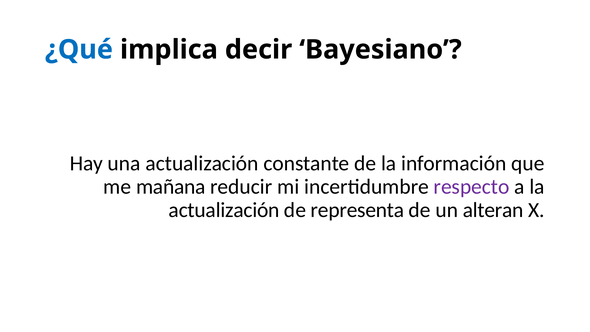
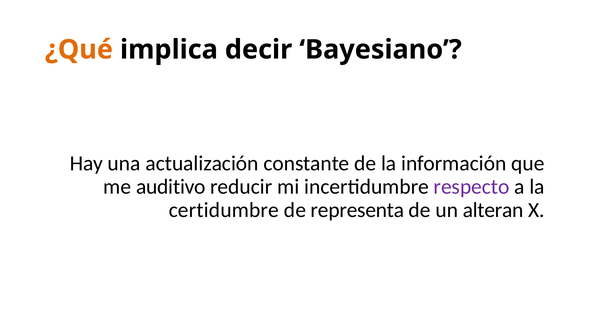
¿Qué colour: blue -> orange (79, 50)
mañana: mañana -> auditivo (171, 187)
actualización: actualización -> certidumbre (224, 210)
